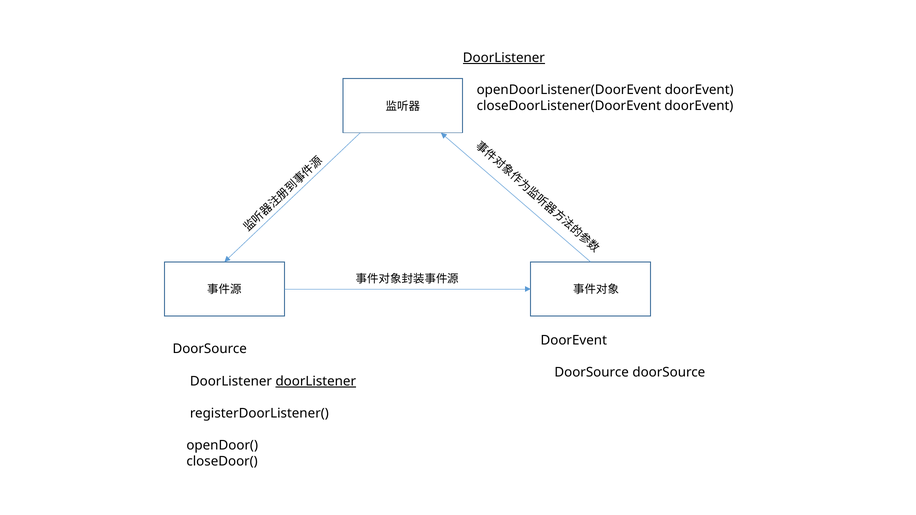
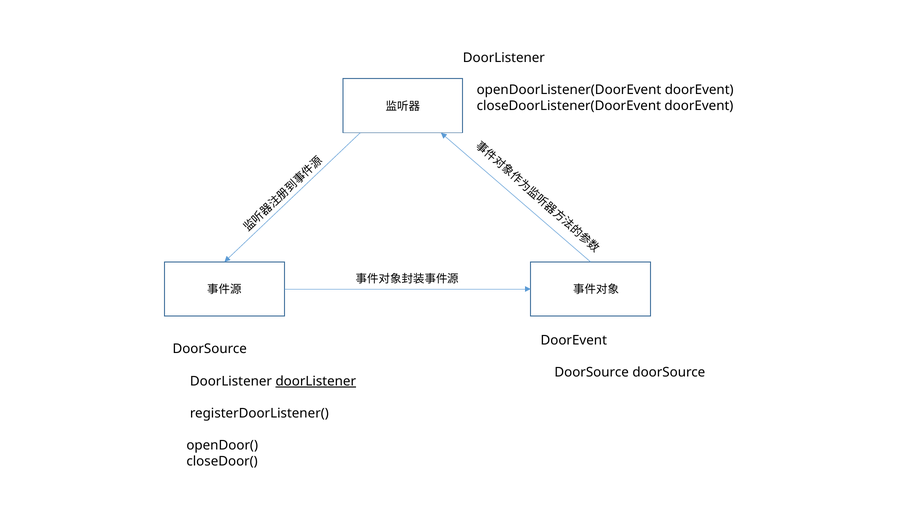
DoorListener underline: present -> none (504, 58)
